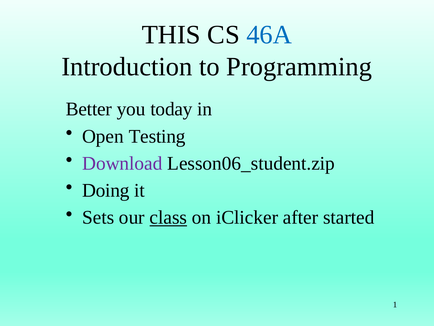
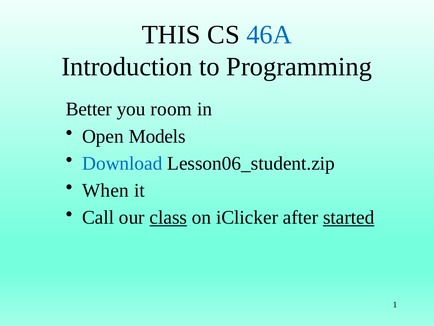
today: today -> room (171, 109)
Testing: Testing -> Models (157, 136)
Download colour: purple -> blue (122, 163)
Doing: Doing -> When (106, 190)
Sets: Sets -> Call (98, 217)
started underline: none -> present (349, 217)
